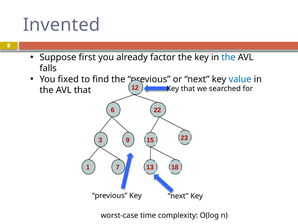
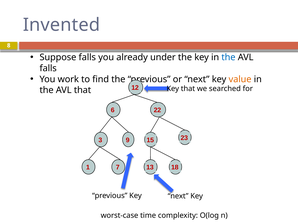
Suppose first: first -> falls (87, 57)
factor: factor -> under (163, 57)
fixed: fixed -> work (68, 79)
value colour: blue -> orange (240, 79)
